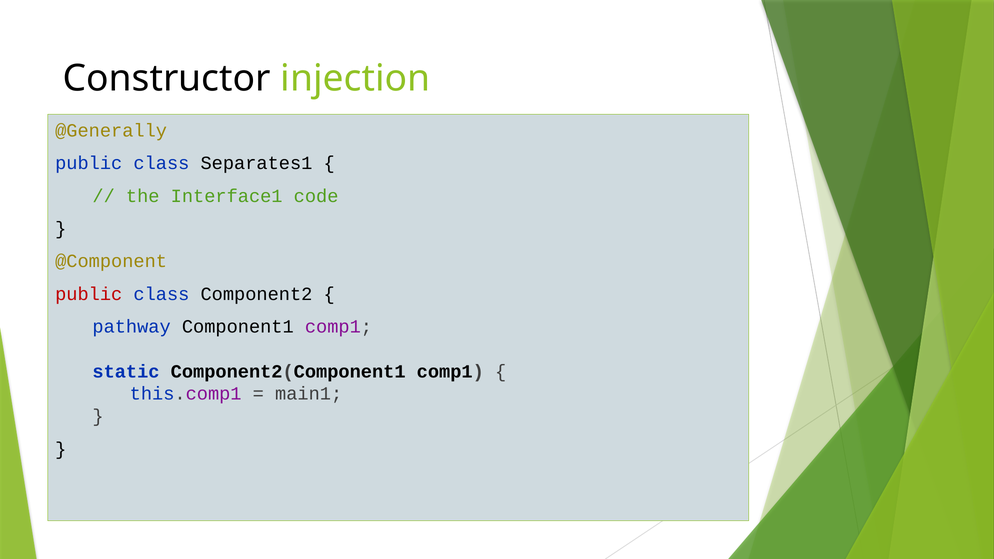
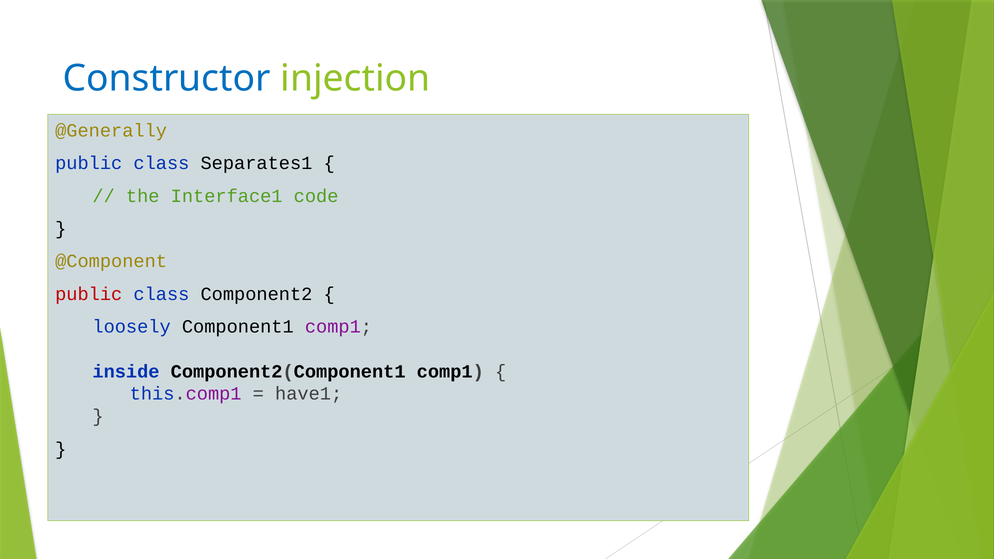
Constructor colour: black -> blue (167, 78)
pathway: pathway -> loosely (132, 327)
static: static -> inside (126, 372)
main1: main1 -> have1 (309, 394)
